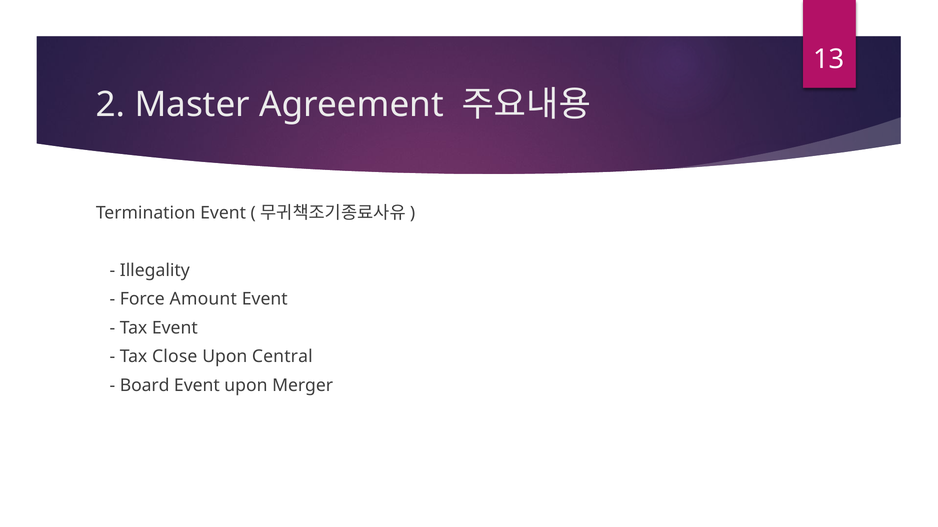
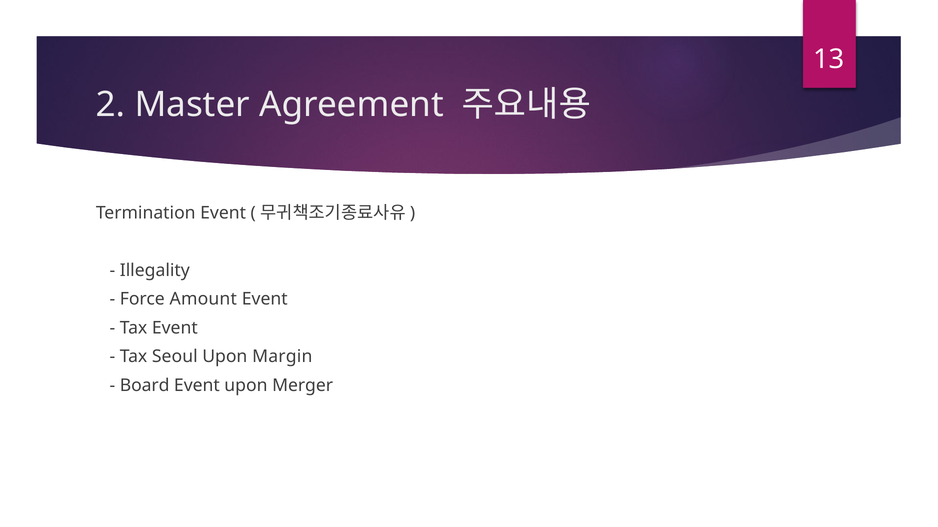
Close: Close -> Seoul (175, 357)
Central: Central -> Margin (282, 357)
